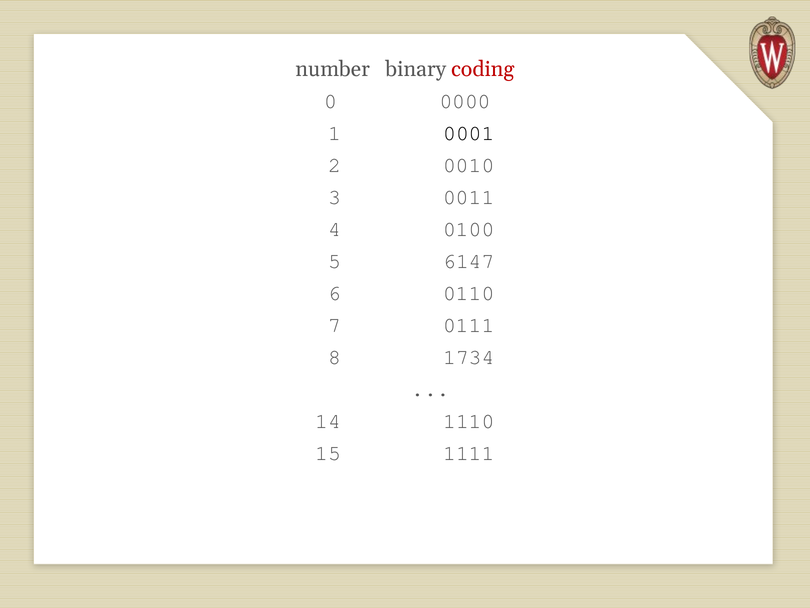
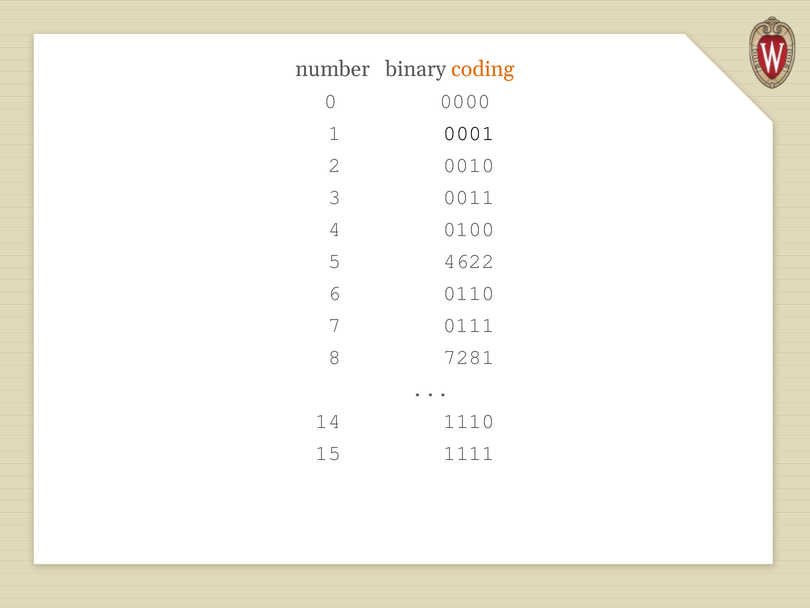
coding colour: red -> orange (483, 69)
6147: 6147 -> 4622 (469, 261)
1734: 1734 -> 7281 (469, 357)
